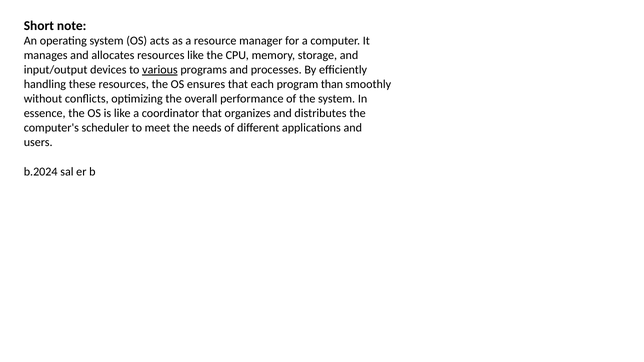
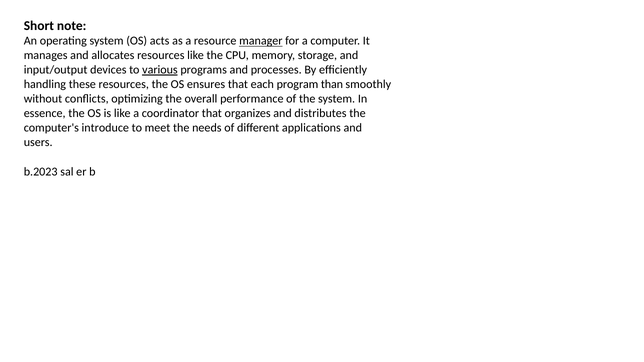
manager underline: none -> present (261, 41)
scheduler: scheduler -> introduce (105, 128)
b.2024: b.2024 -> b.2023 (41, 172)
